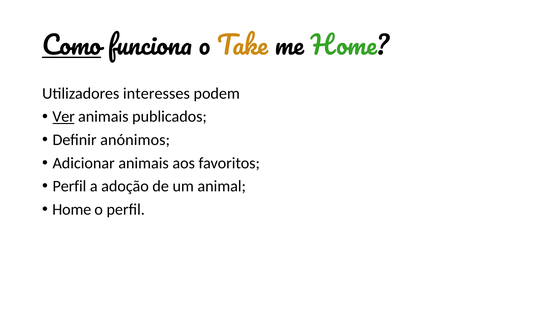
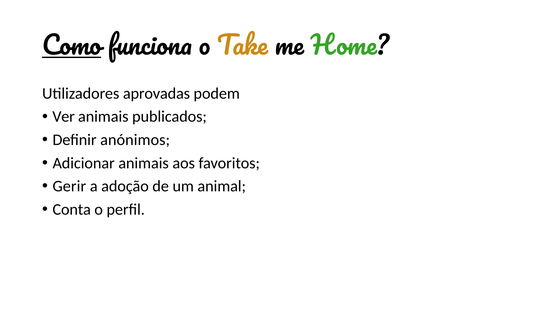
interesses: interesses -> aprovadas (156, 93)
Ver underline: present -> none (64, 117)
Perfil: Perfil -> Gerir (69, 186)
Home: Home -> Conta (72, 209)
